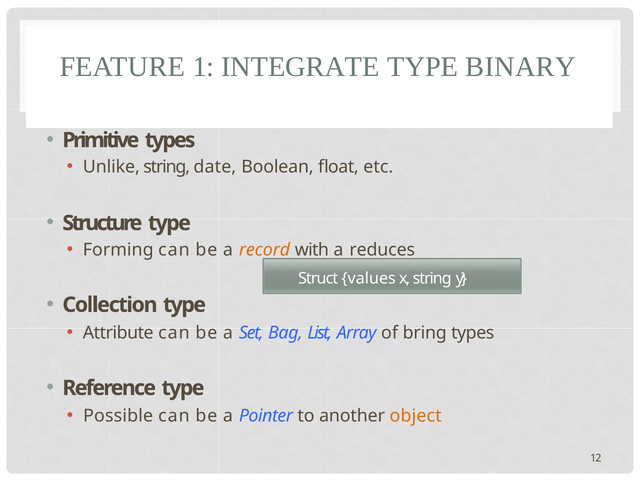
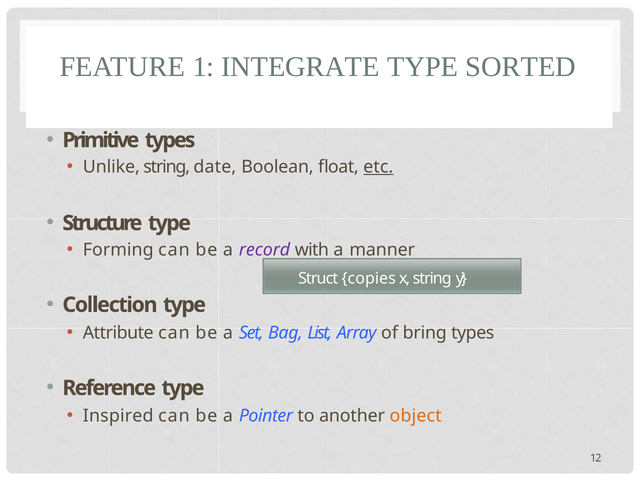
BINARY: BINARY -> SORTED (521, 67)
etc underline: none -> present (378, 167)
record colour: orange -> purple (265, 250)
reduces: reduces -> manner (382, 250)
values: values -> copies (369, 278)
Possible: Possible -> Inspired (118, 416)
